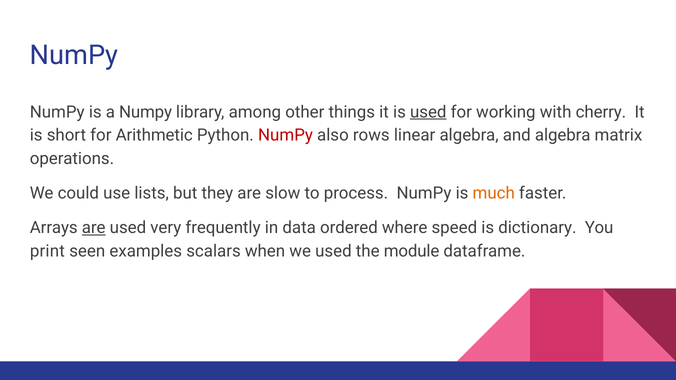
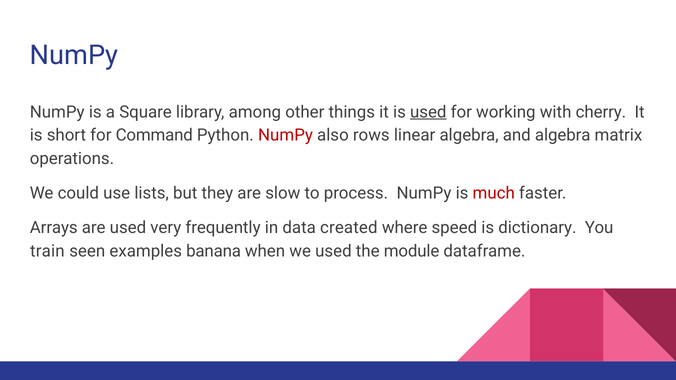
a Numpy: Numpy -> Square (146, 112)
Arithmetic: Arithmetic -> Command (154, 135)
much colour: orange -> red (494, 193)
are underline: present -> none (94, 228)
ordered: ordered -> created (349, 228)
print: print -> train (47, 251)
scalars: scalars -> banana (214, 251)
